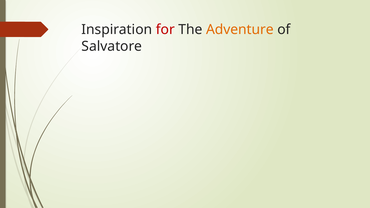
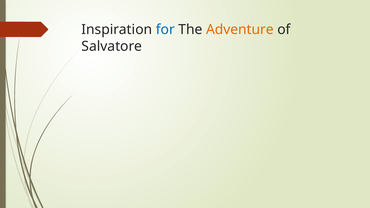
for colour: red -> blue (165, 30)
